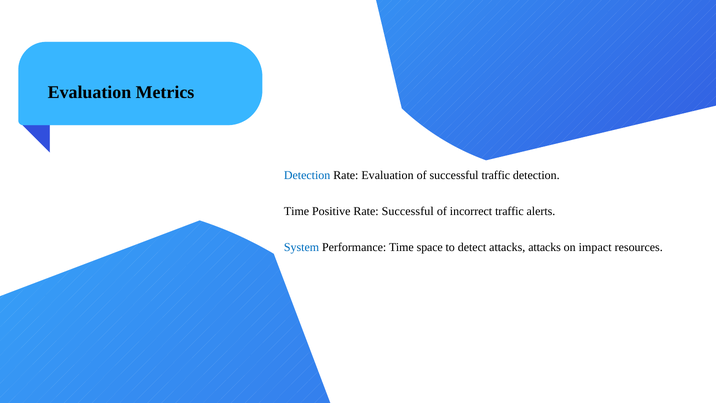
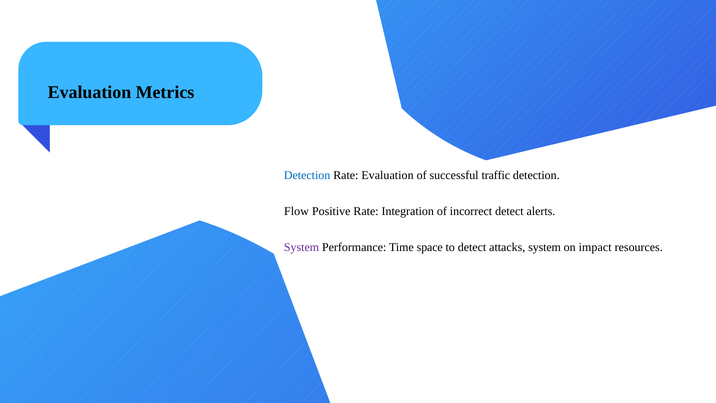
Time: Time -> Flow (296, 211)
Rate Successful: Successful -> Integration (408, 211)
incorrect traffic: traffic -> detect (509, 211)
System colour: blue -> purple (302, 247)
attacks attacks: attacks -> system (545, 247)
